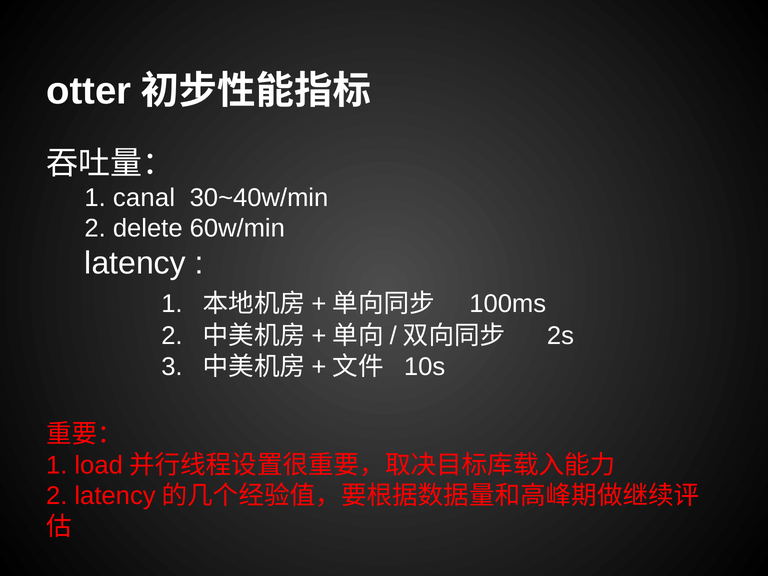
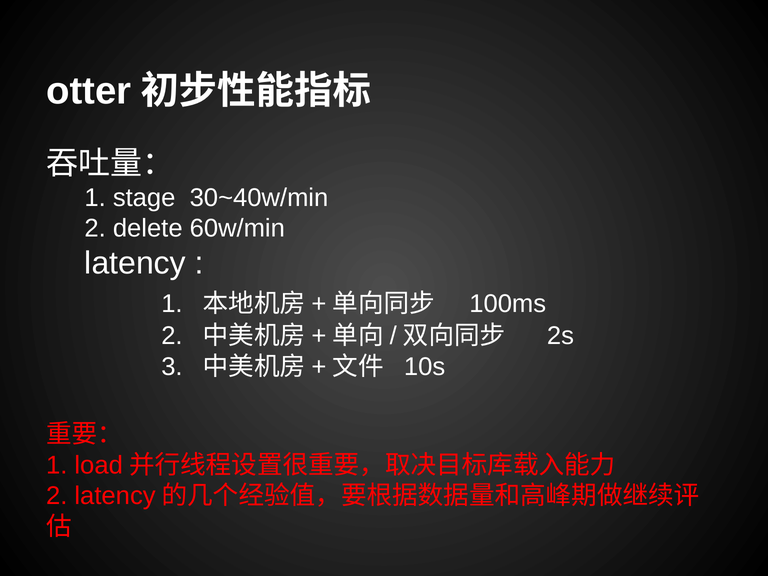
canal: canal -> stage (144, 198)
